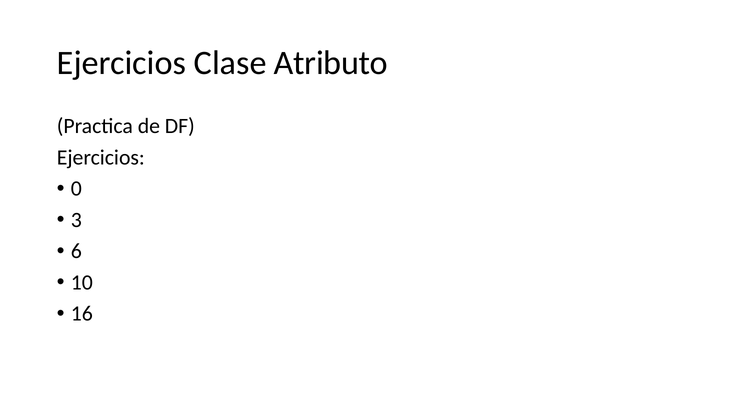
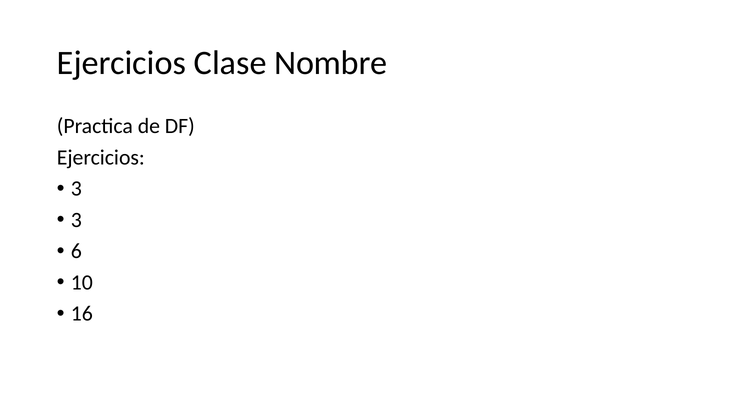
Atributo: Atributo -> Nombre (331, 63)
0: 0 -> 3 (76, 189)
